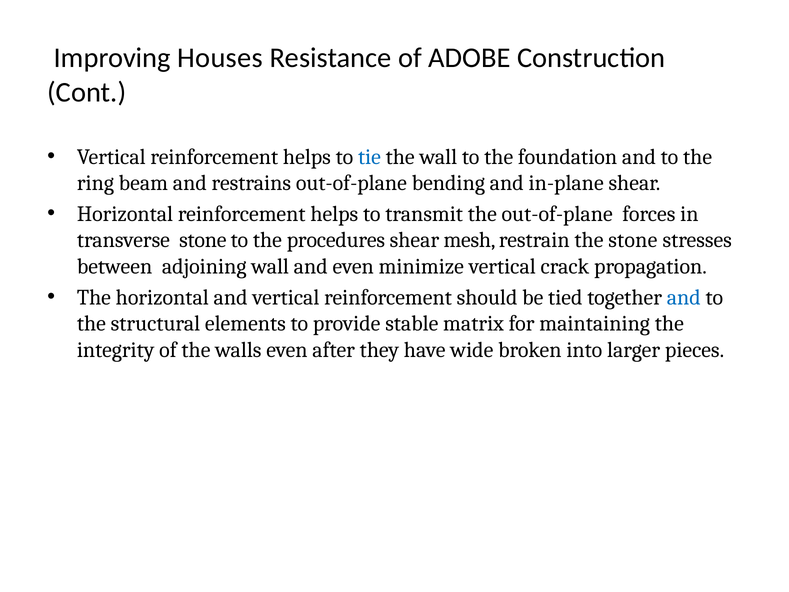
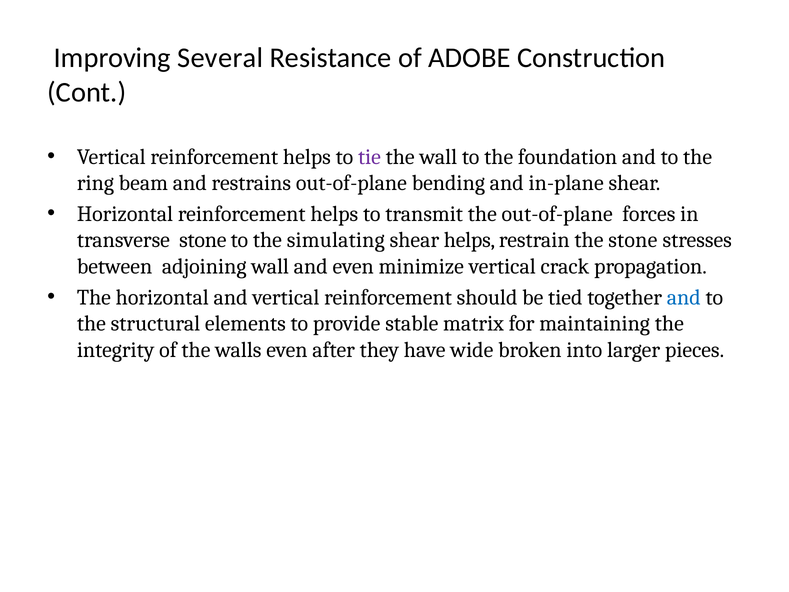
Houses: Houses -> Several (220, 58)
tie colour: blue -> purple (369, 157)
procedures: procedures -> simulating (336, 240)
shear mesh: mesh -> helps (469, 240)
